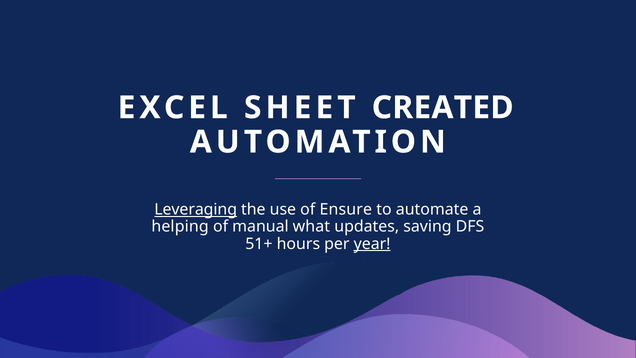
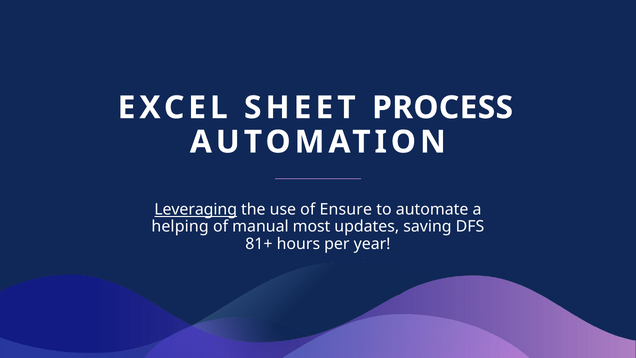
CREATED: CREATED -> PROCESS (443, 108)
what: what -> most (312, 226)
51+: 51+ -> 81+ (259, 244)
year underline: present -> none (372, 244)
